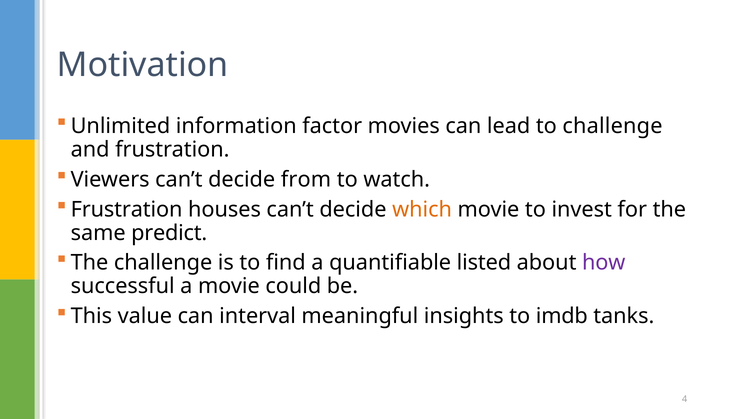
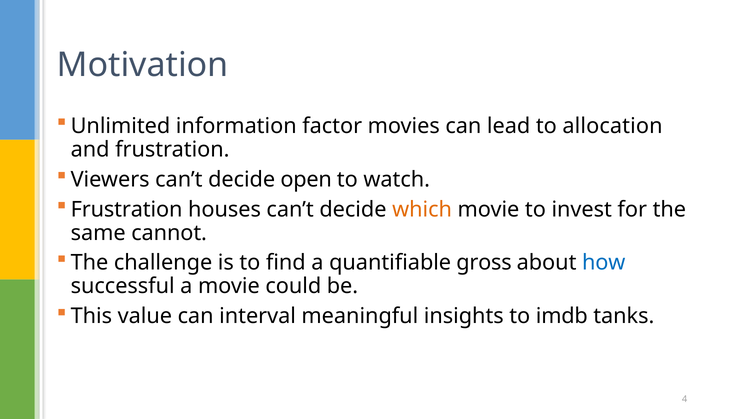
to challenge: challenge -> allocation (613, 126)
from: from -> open (306, 179)
predict: predict -> cannot (169, 233)
listed: listed -> gross (484, 262)
how colour: purple -> blue (604, 262)
